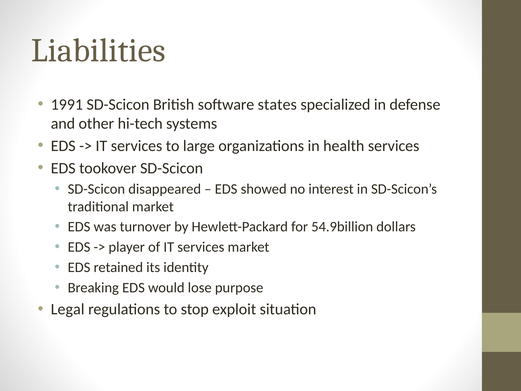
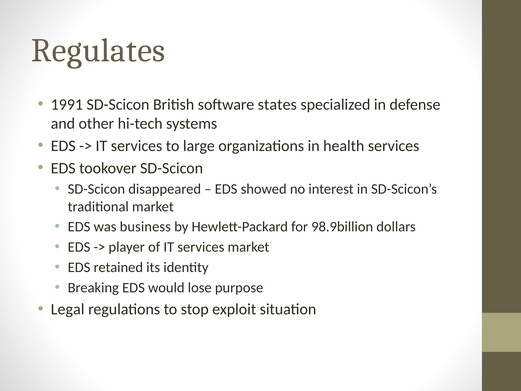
Liabilities: Liabilities -> Regulates (98, 51)
turnover: turnover -> business (145, 227)
54.9billion: 54.9billion -> 98.9billion (342, 227)
